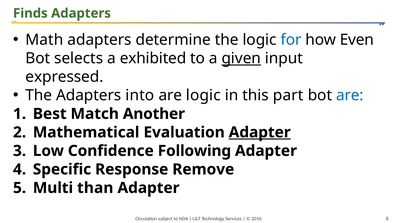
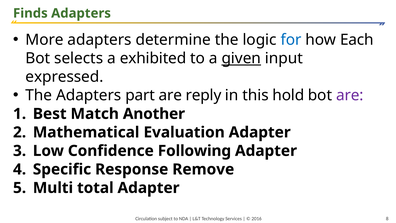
Math: Math -> More (44, 40)
Even: Even -> Each (357, 40)
into: into -> part (140, 95)
are logic: logic -> reply (203, 95)
part: part -> hold (288, 95)
are colour: blue -> purple (350, 95)
Adapter underline: present -> none (260, 132)
than: than -> total (95, 188)
